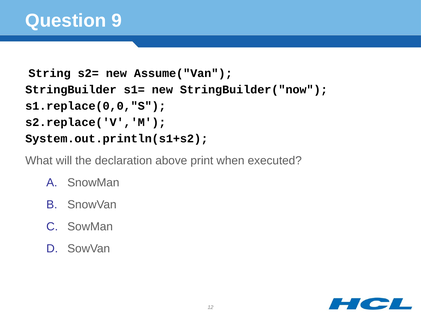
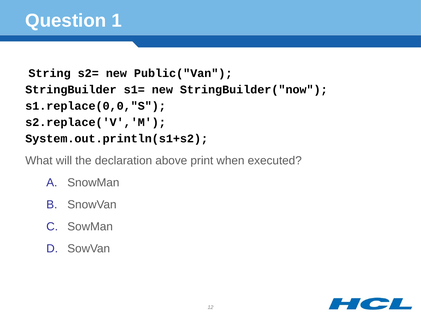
9: 9 -> 1 (117, 21)
Assume("Van: Assume("Van -> Public("Van (183, 73)
